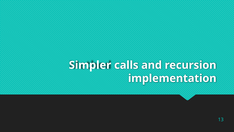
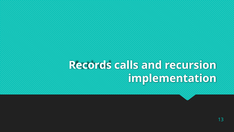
Simpler: Simpler -> Records (90, 65)
